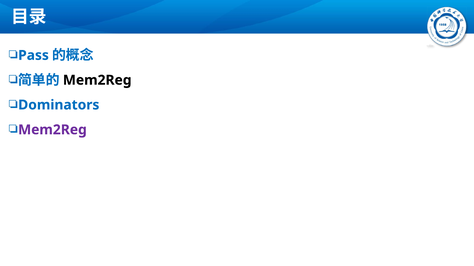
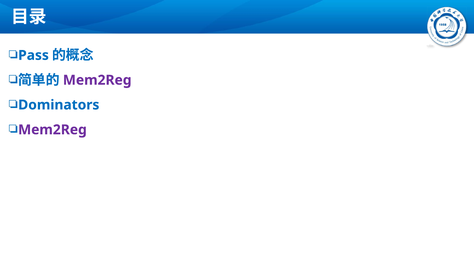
Mem2Reg colour: black -> purple (97, 80)
